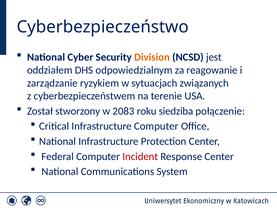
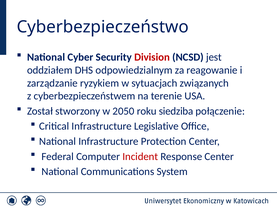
Division colour: orange -> red (152, 57)
2083: 2083 -> 2050 (123, 111)
Infrastructure Computer: Computer -> Legislative (156, 126)
